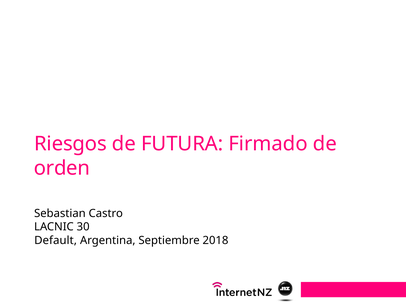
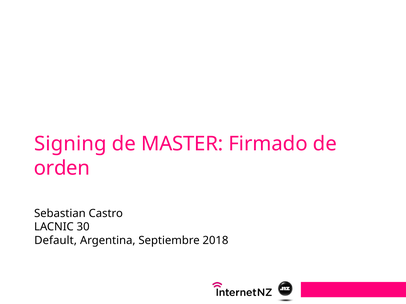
Riesgos: Riesgos -> Signing (70, 144)
FUTURA: FUTURA -> MASTER (182, 144)
